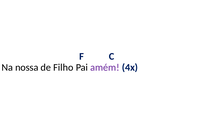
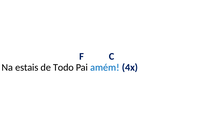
nossa: nossa -> estais (27, 67)
Filho: Filho -> Todo (63, 67)
amém colour: purple -> blue (105, 67)
